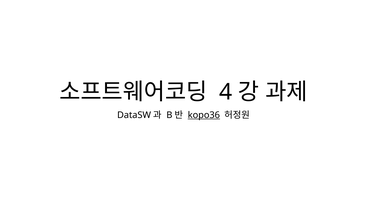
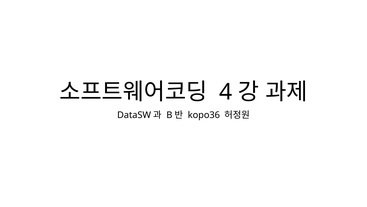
kopo36 underline: present -> none (204, 115)
